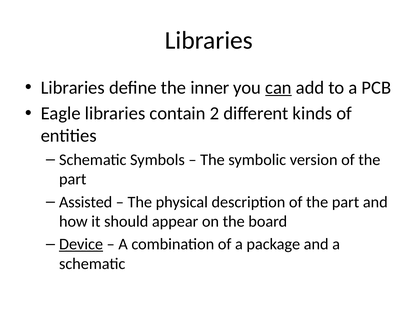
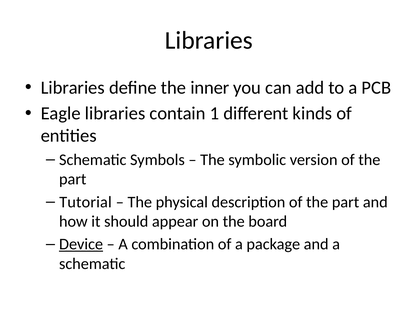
can underline: present -> none (278, 88)
2: 2 -> 1 (215, 114)
Assisted: Assisted -> Tutorial (86, 202)
